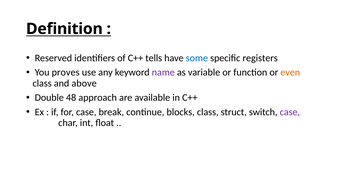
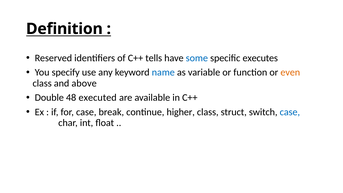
registers: registers -> executes (260, 58)
proves: proves -> specify (66, 72)
name colour: purple -> blue (163, 72)
approach: approach -> executed (98, 98)
blocks: blocks -> higher (181, 112)
case colour: purple -> blue (290, 112)
